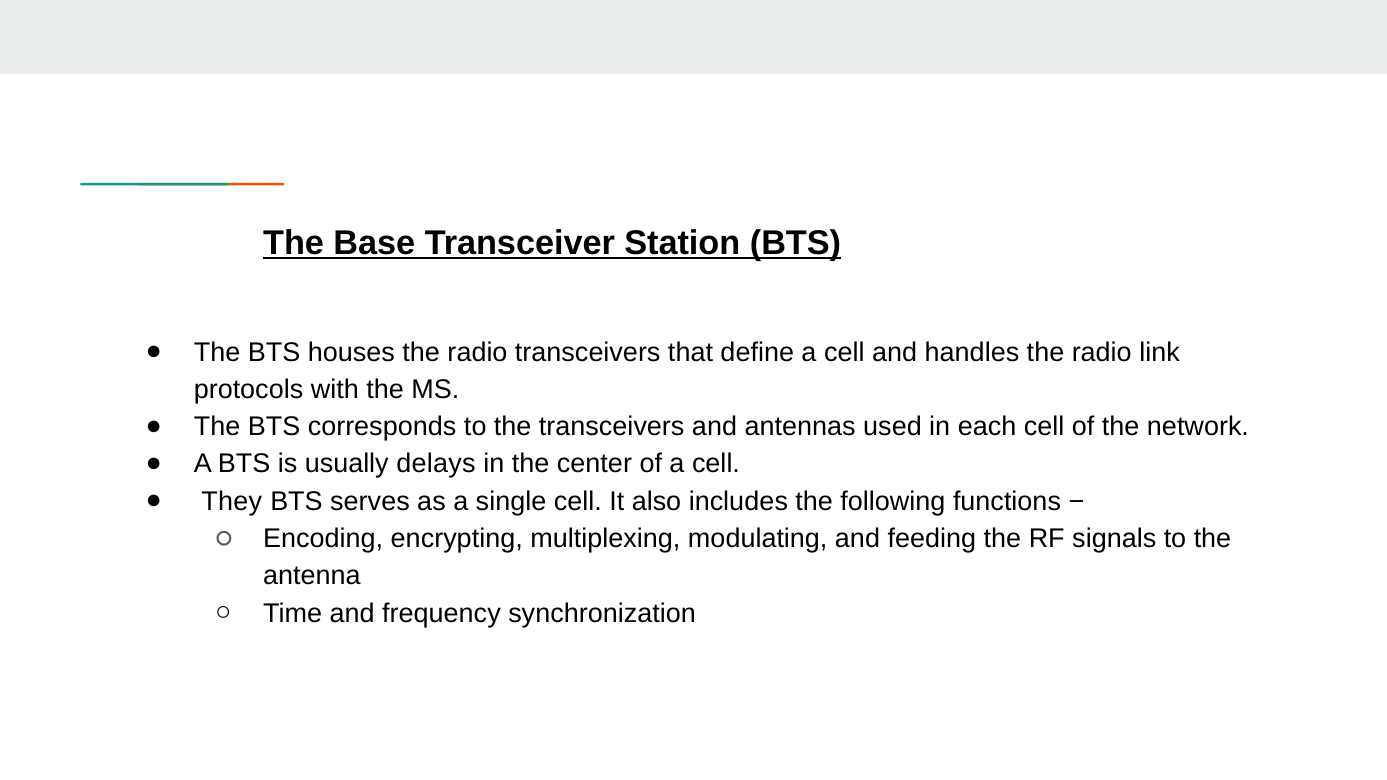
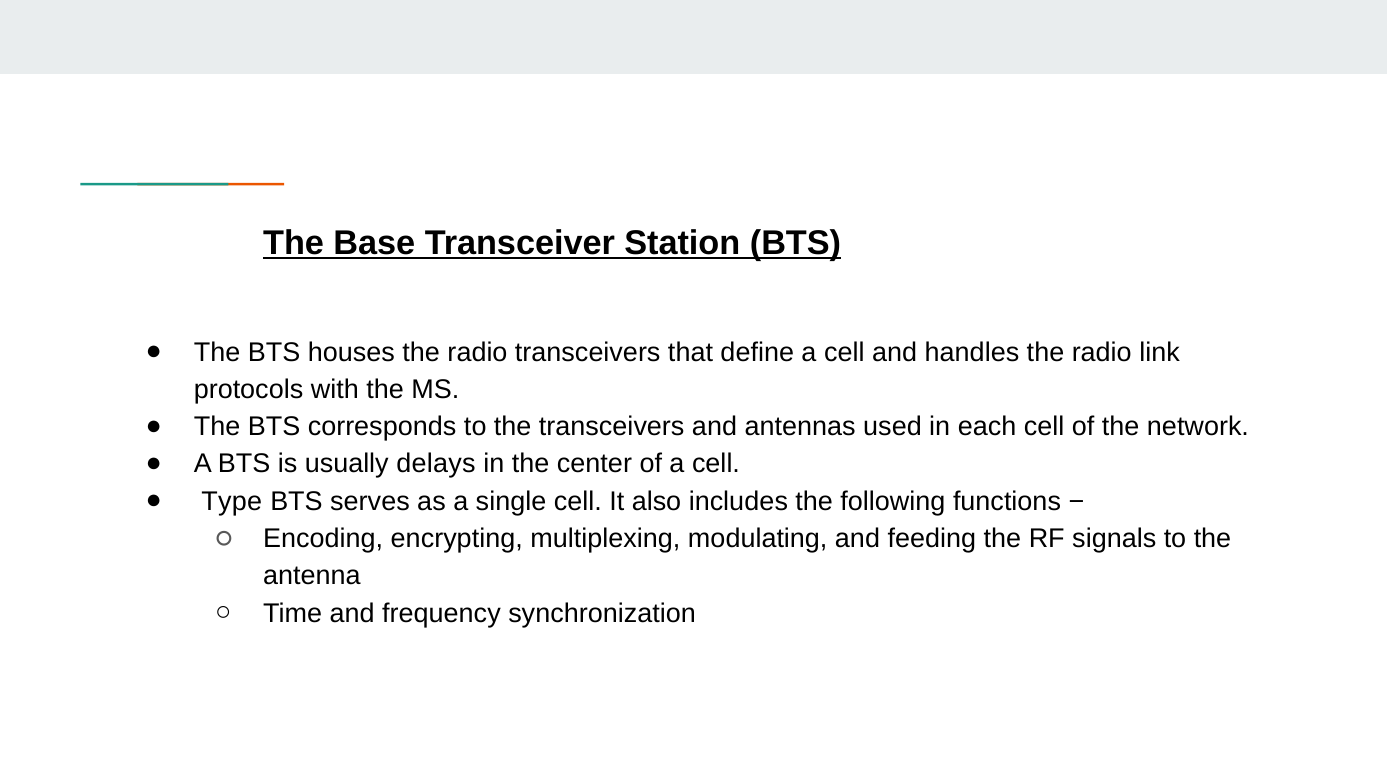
They: They -> Type (232, 501)
